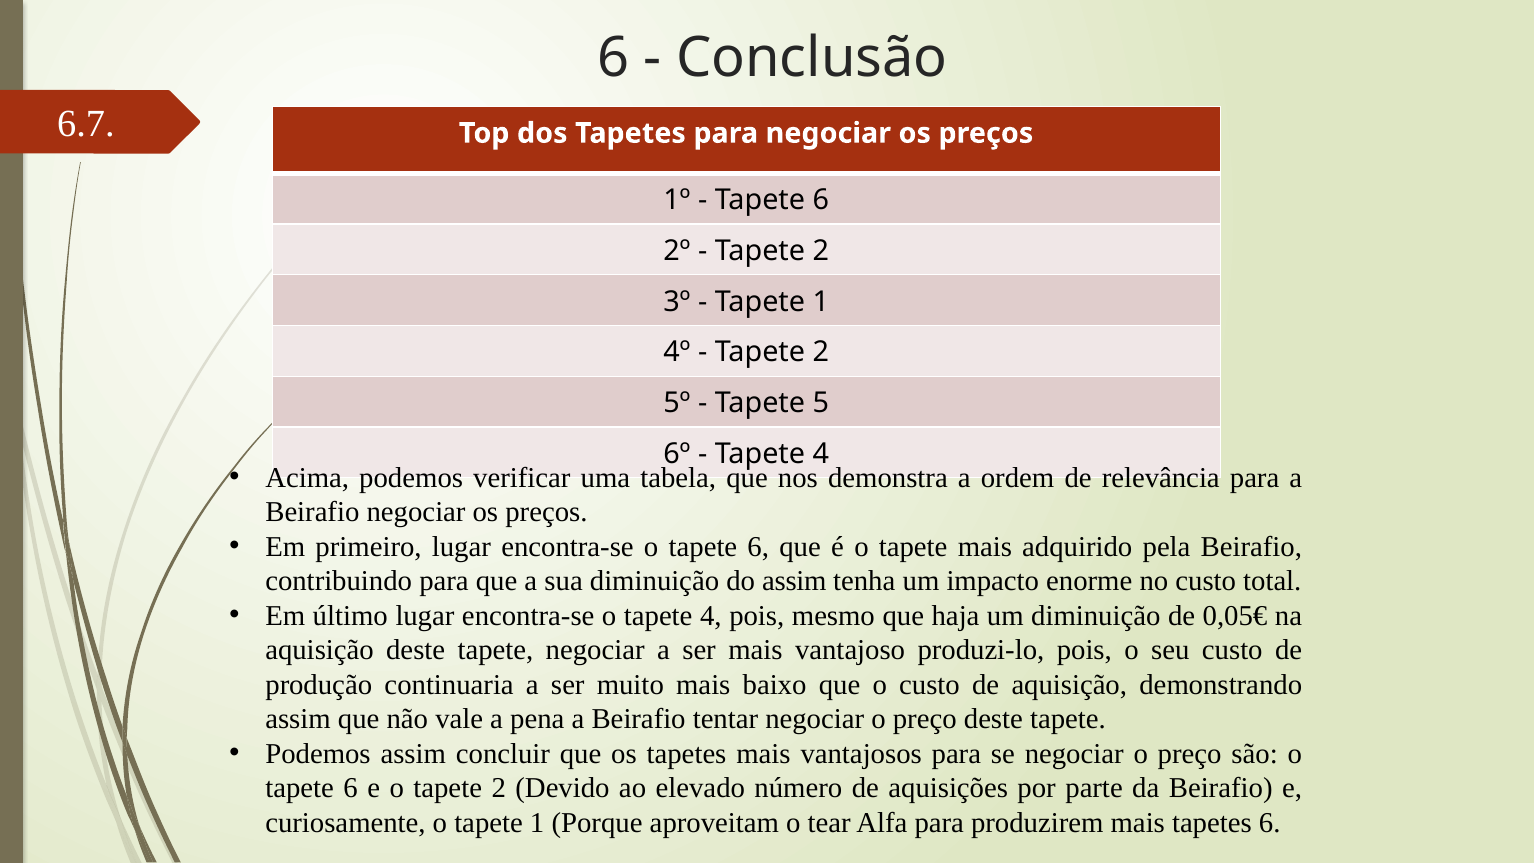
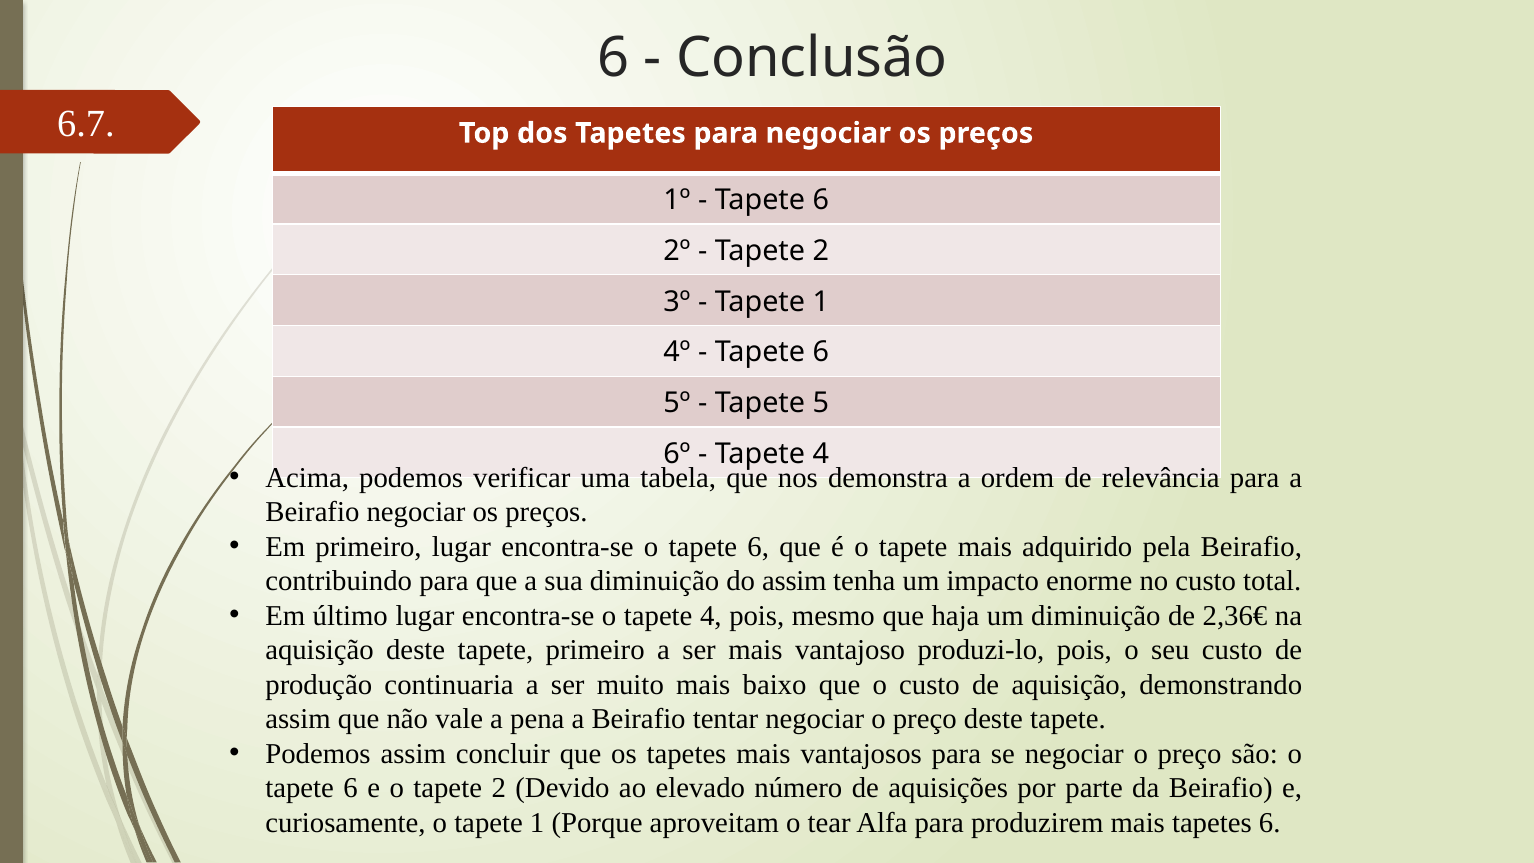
2: 2 -> 6 (821, 352)
0,05€: 0,05€ -> 2,36€ (1235, 616)
tapete negociar: negociar -> primeiro (595, 650)
